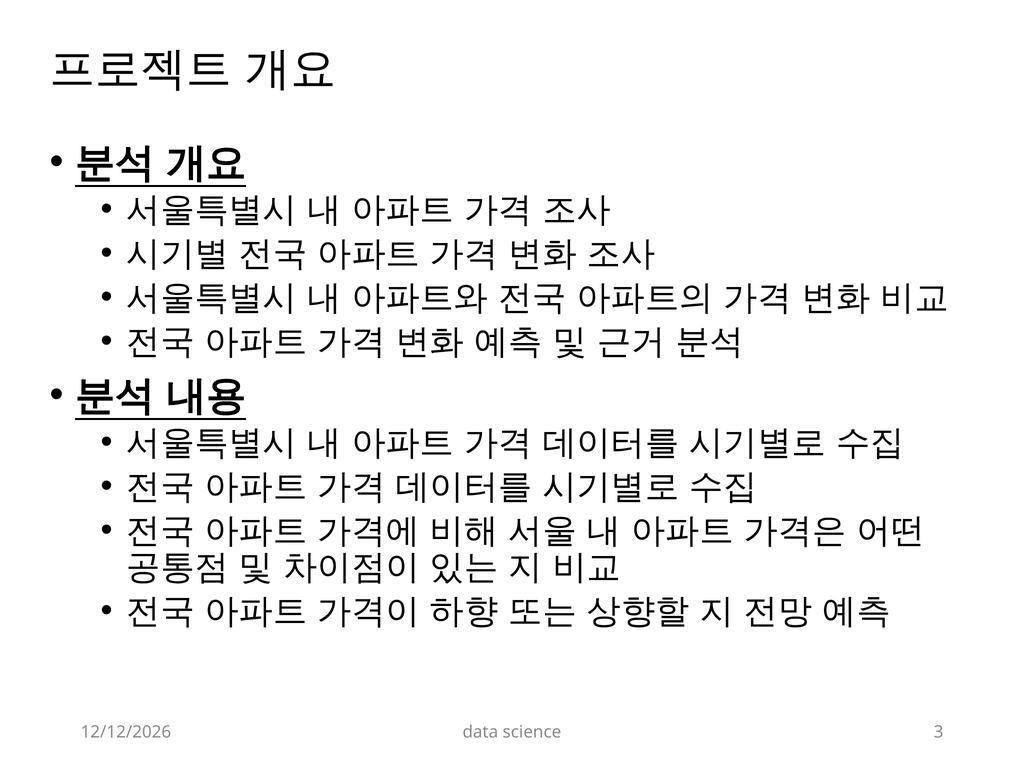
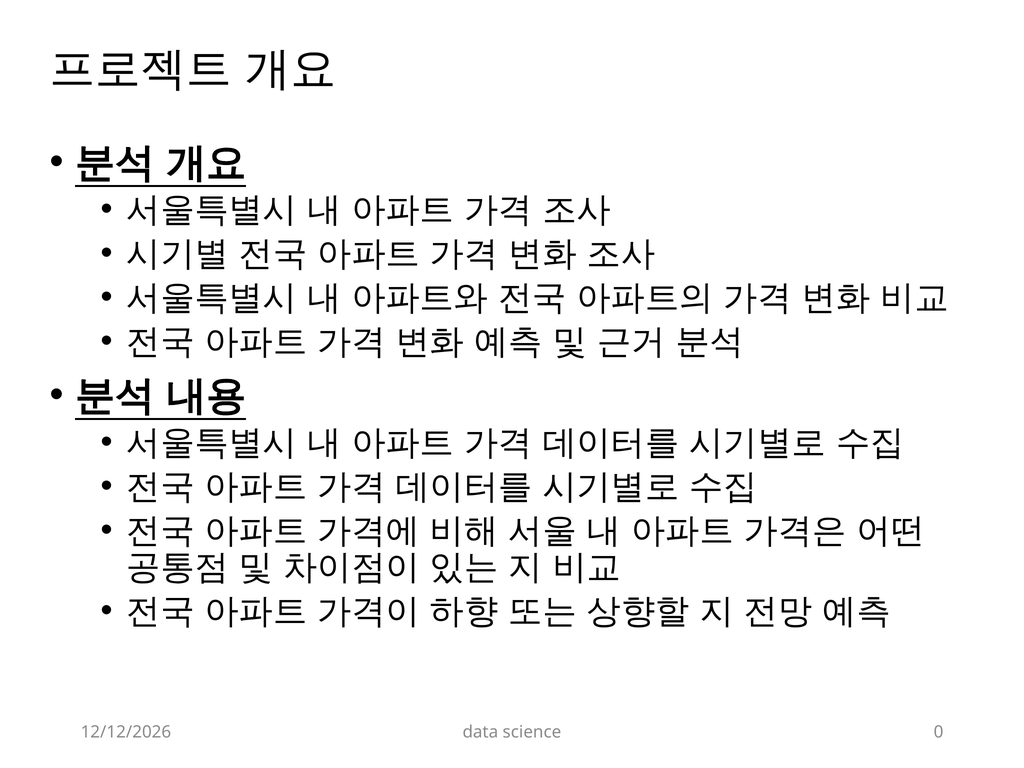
3: 3 -> 0 (939, 732)
